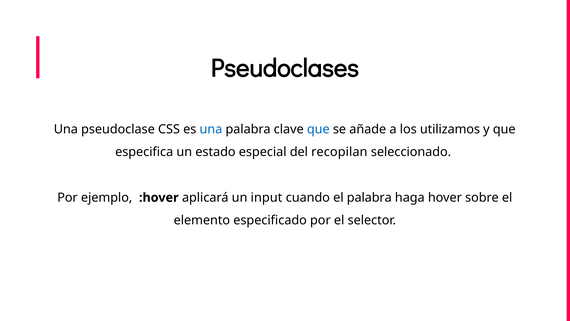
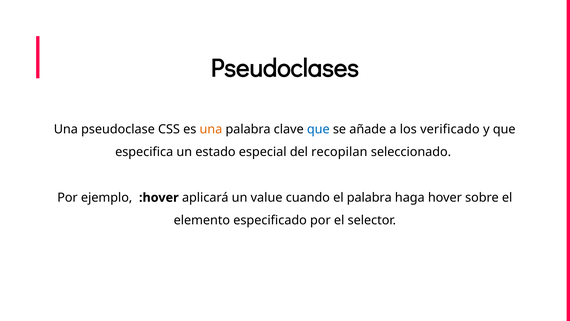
una colour: blue -> orange (211, 129)
utilizamos: utilizamos -> verificado (450, 129)
input: input -> value (267, 197)
